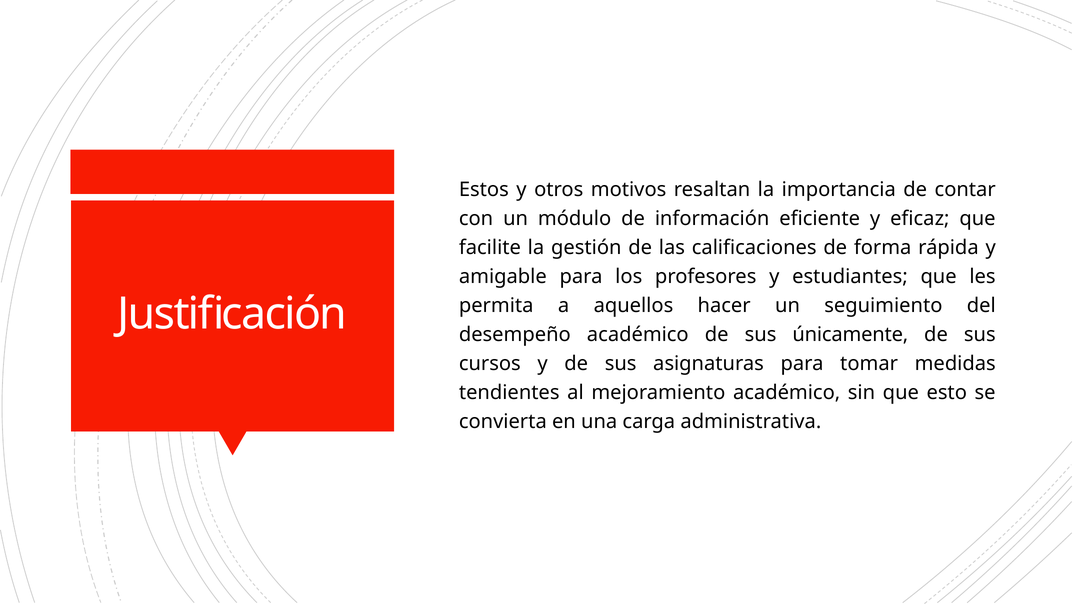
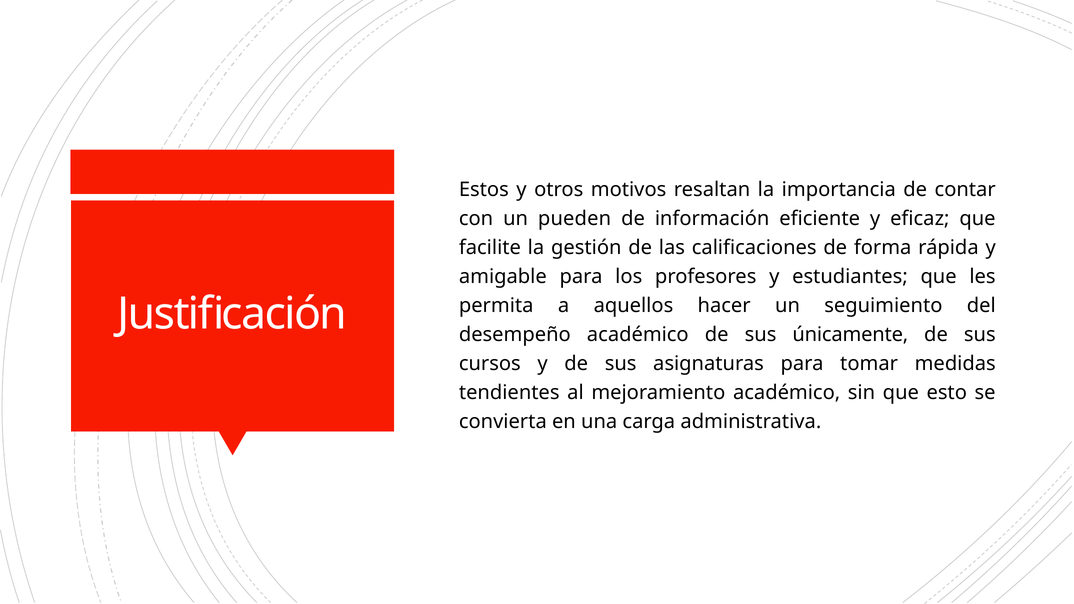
módulo: módulo -> pueden (575, 219)
